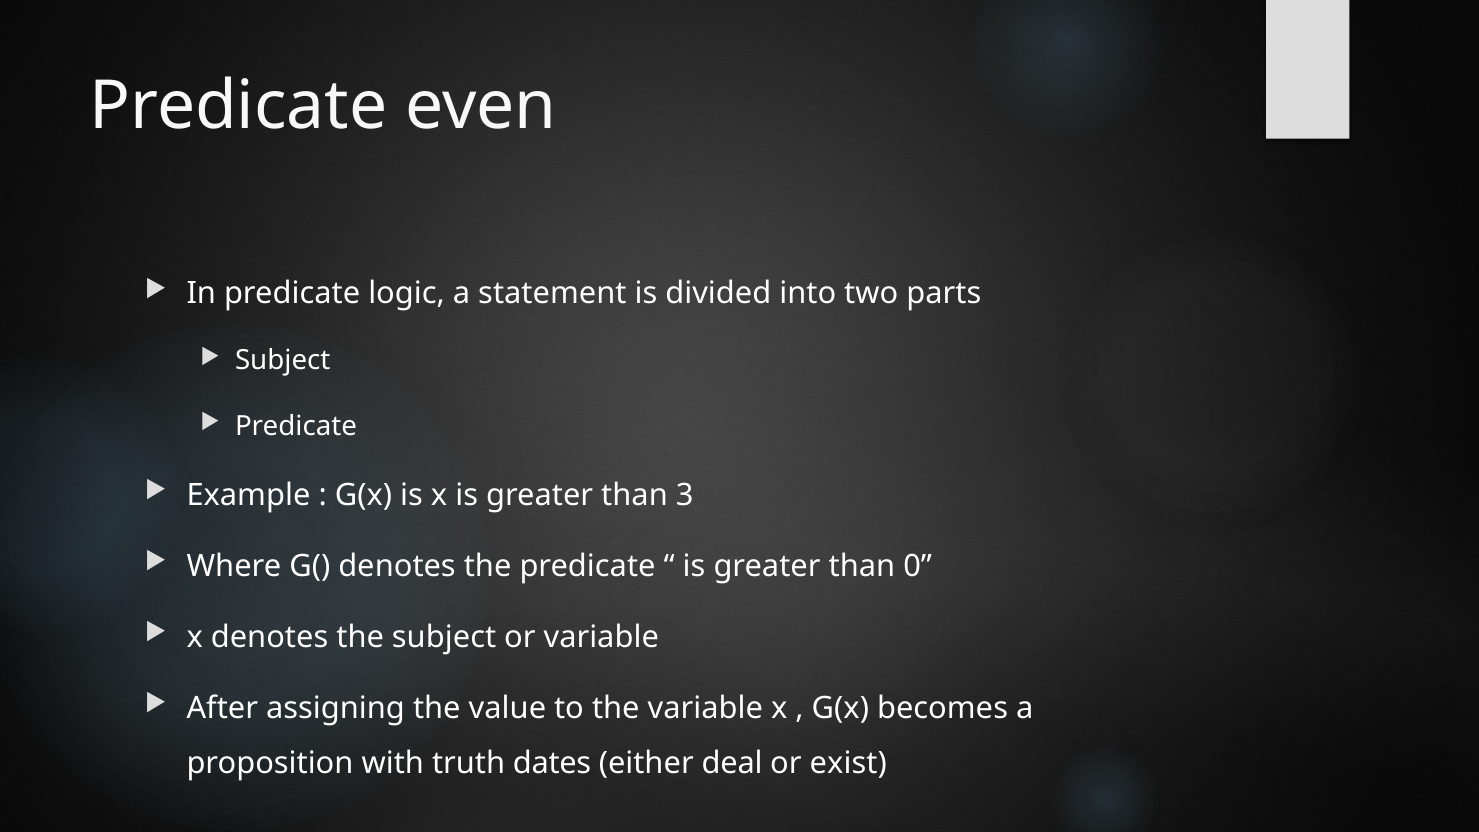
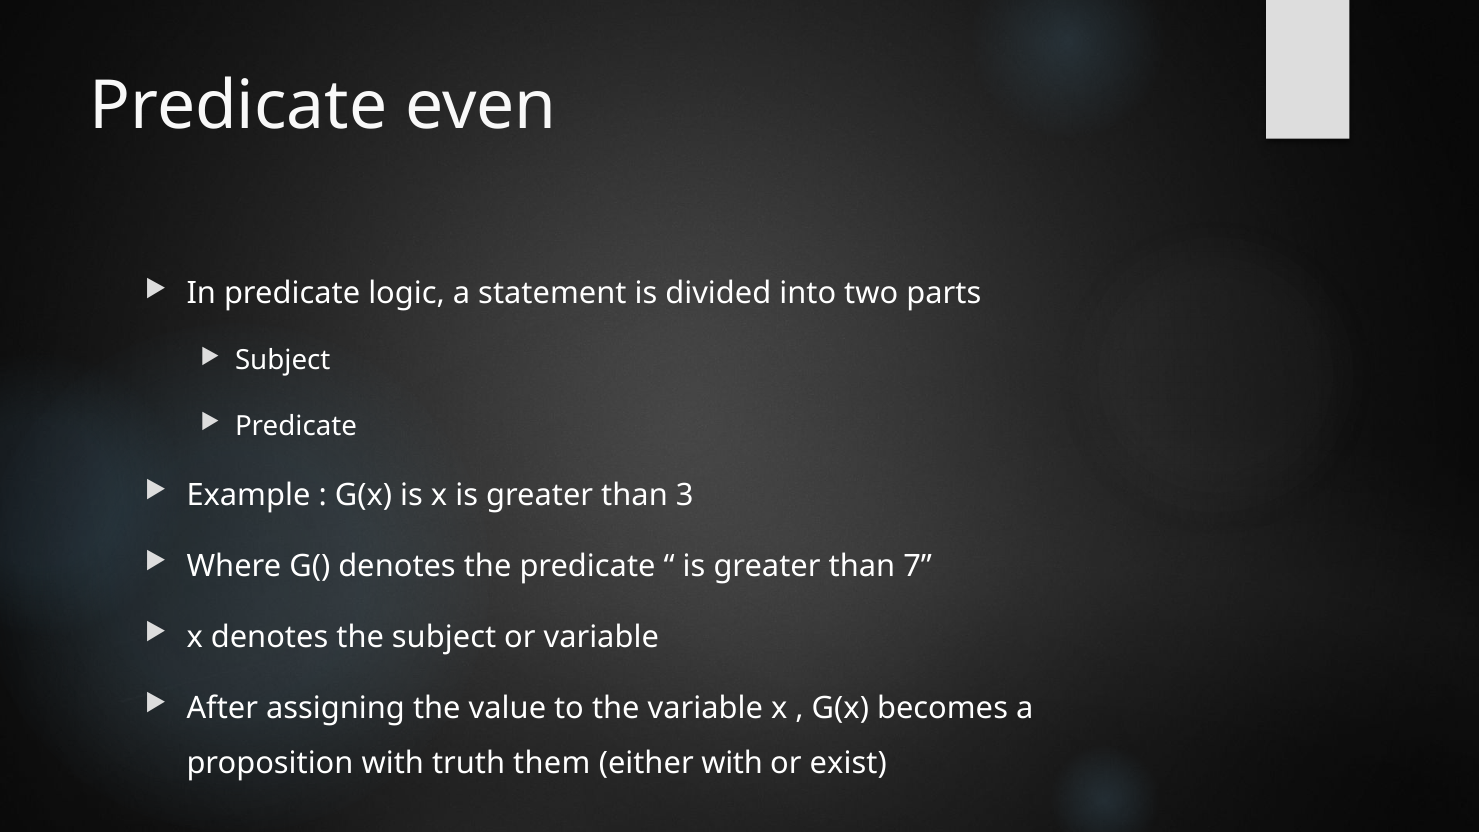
0: 0 -> 7 (918, 566)
dates: dates -> them (552, 763)
either deal: deal -> with (732, 763)
